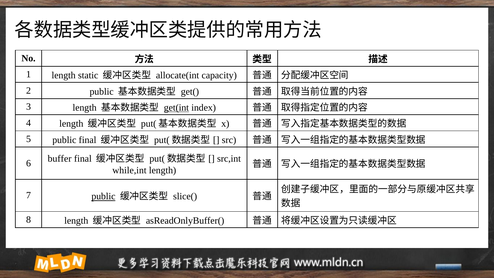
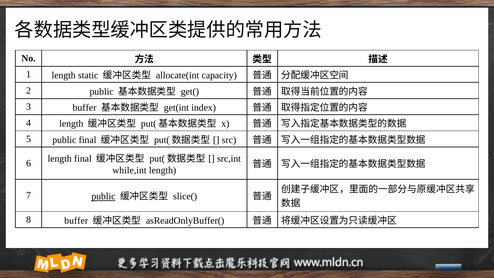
3 length: length -> buffer (85, 108)
get(int underline: present -> none (176, 108)
6 buffer: buffer -> length (60, 159)
8 length: length -> buffer (76, 221)
